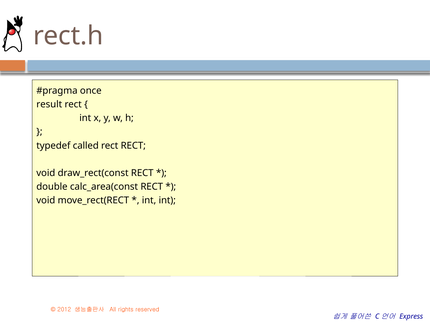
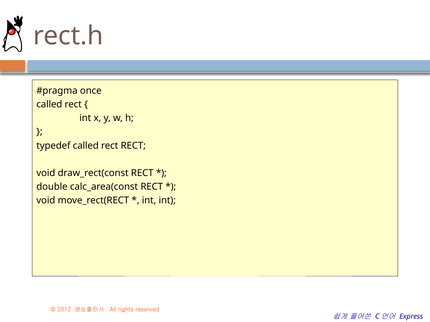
result: result -> called (49, 105)
